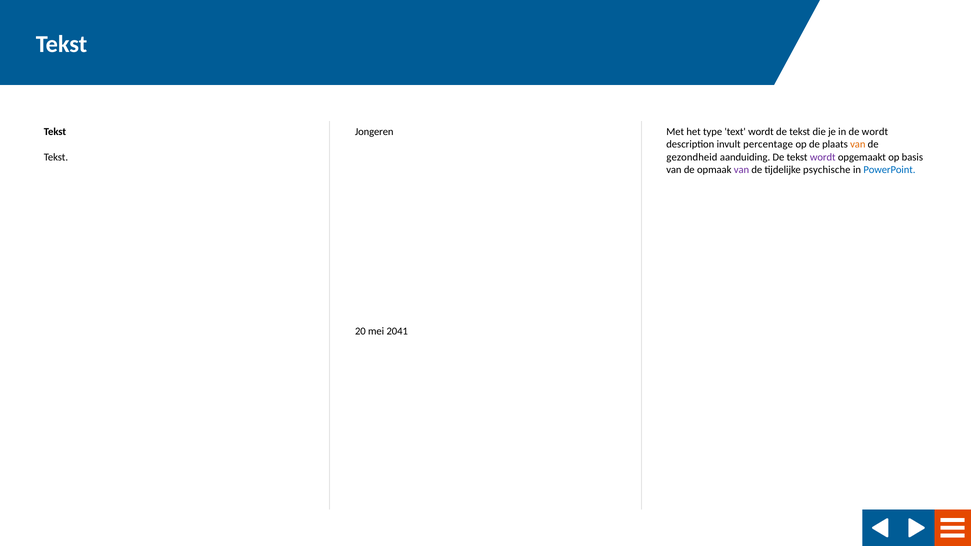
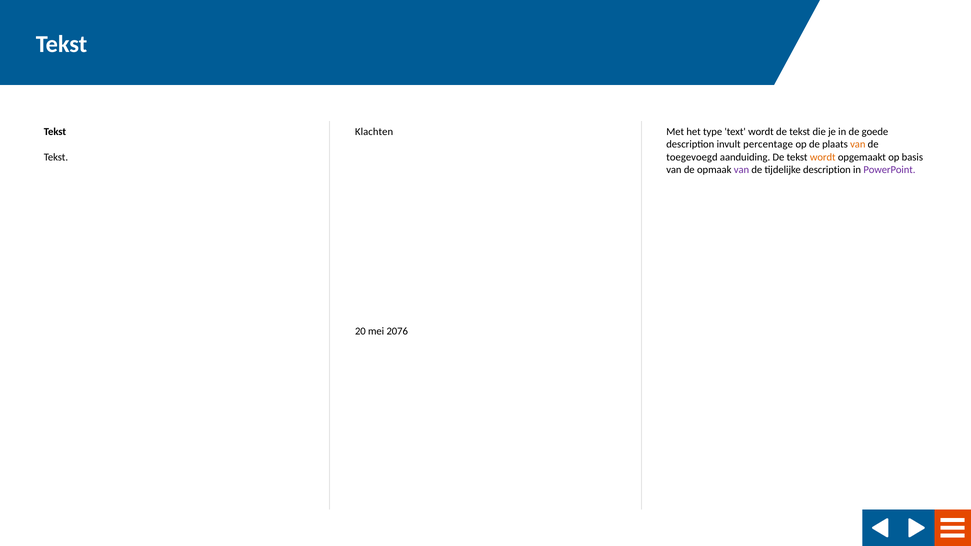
Jongeren: Jongeren -> Klachten (374, 132)
de wordt: wordt -> goede (875, 132)
gezondheid: gezondheid -> toegevoegd (692, 157)
wordt colour: purple -> orange (823, 157)
tijdelijke psychische: psychische -> description (827, 170)
PowerPoint colour: blue -> purple (889, 170)
2041: 2041 -> 2076 (397, 331)
